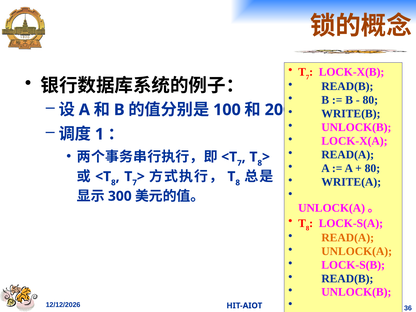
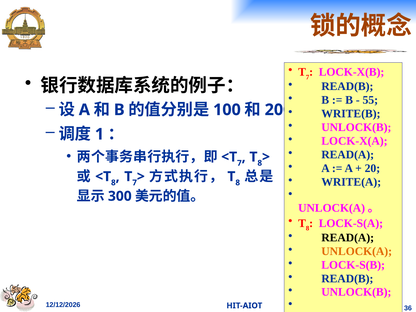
80: 80 -> 55 (370, 100)
80: 80 -> 20 (372, 168)
READ(A colour: orange -> black (348, 238)
